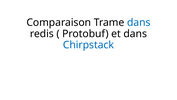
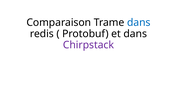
Chirpstack colour: blue -> purple (88, 45)
